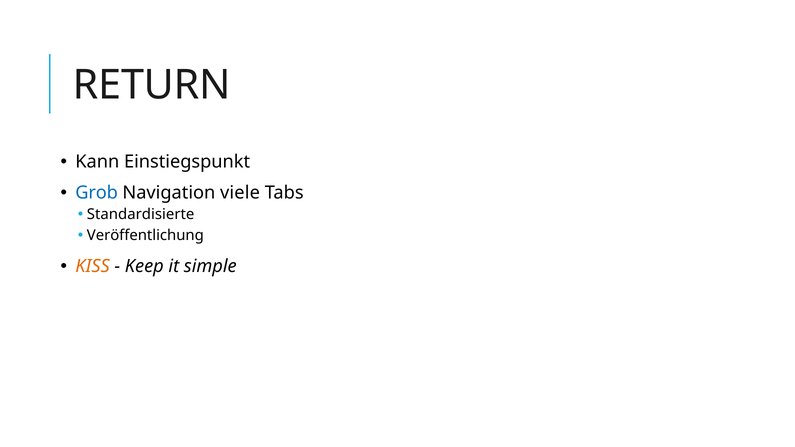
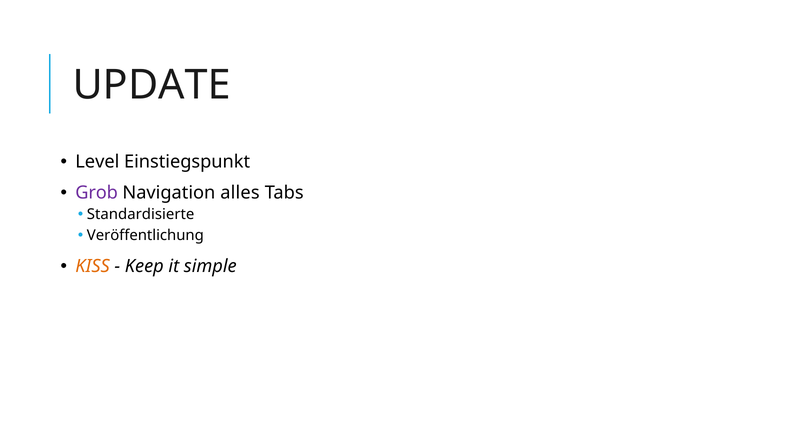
RETURN: RETURN -> UPDATE (152, 85)
Kann: Kann -> Level (97, 162)
Grob colour: blue -> purple (97, 193)
viele: viele -> alles (240, 193)
